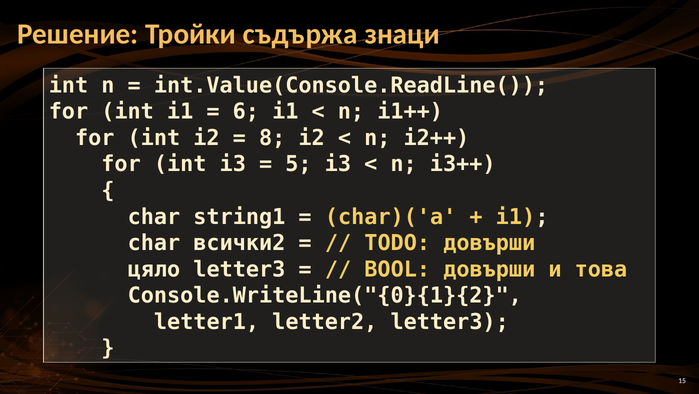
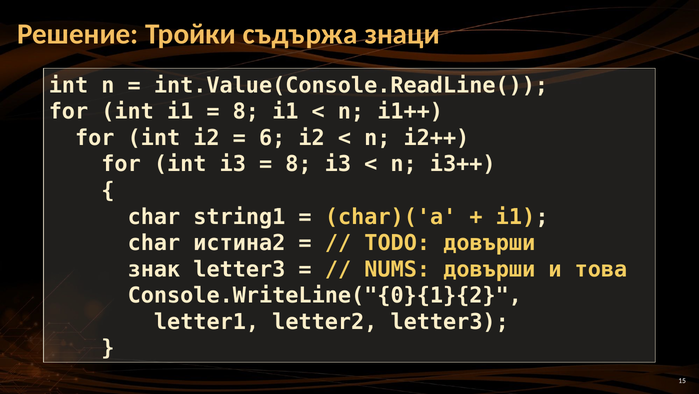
6: 6 -> 8 (246, 112)
8: 8 -> 6 (272, 138)
5: 5 -> 8 (298, 164)
всички2: всички2 -> истина2 (239, 243)
цяло: цяло -> знак (154, 269)
BOOL: BOOL -> NUMS (397, 269)
